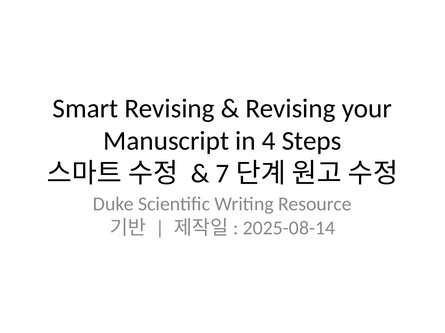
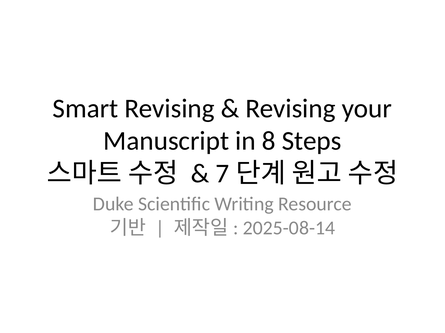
4: 4 -> 8 (269, 141)
